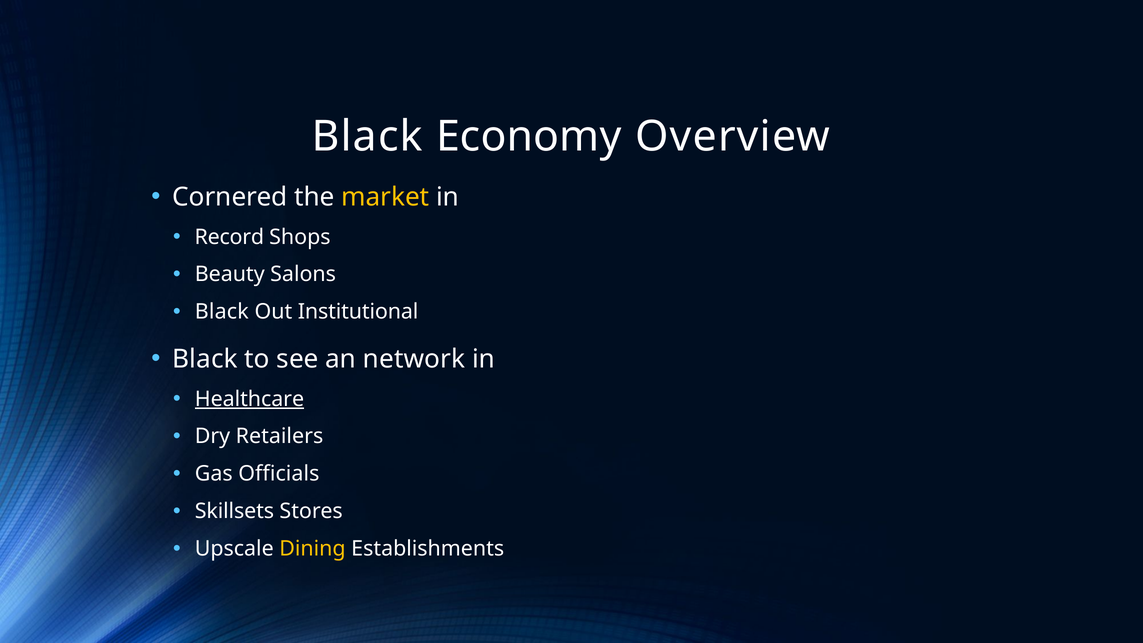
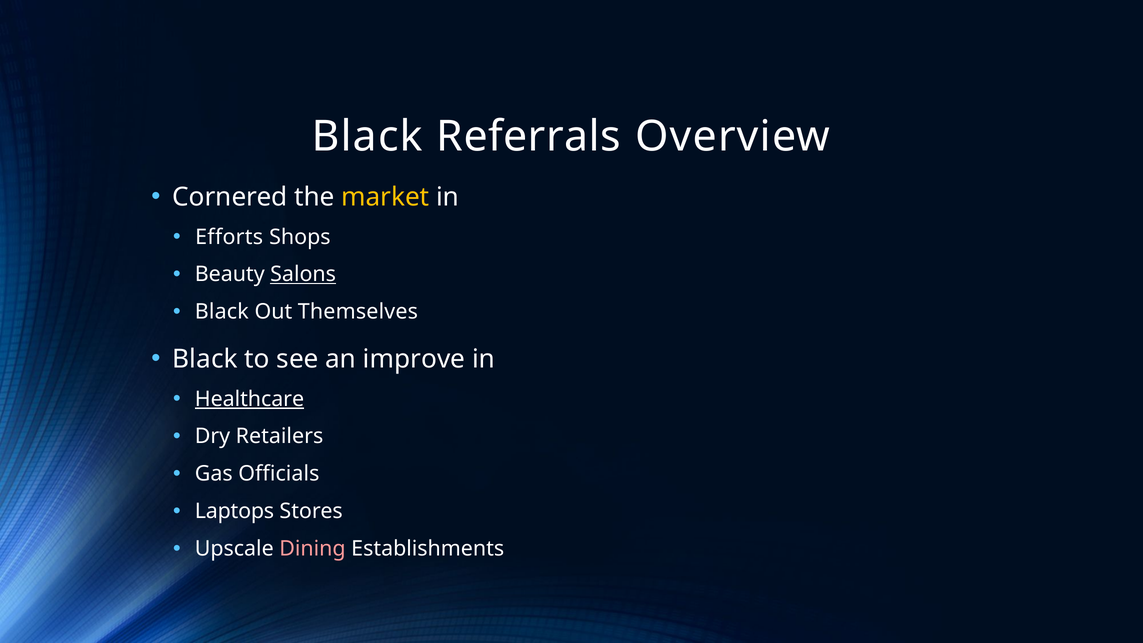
Economy: Economy -> Referrals (529, 137)
Record: Record -> Efforts (229, 237)
Salons underline: none -> present (303, 274)
Institutional: Institutional -> Themselves (358, 312)
network: network -> improve (414, 359)
Skillsets: Skillsets -> Laptops (234, 511)
Dining colour: yellow -> pink (313, 549)
